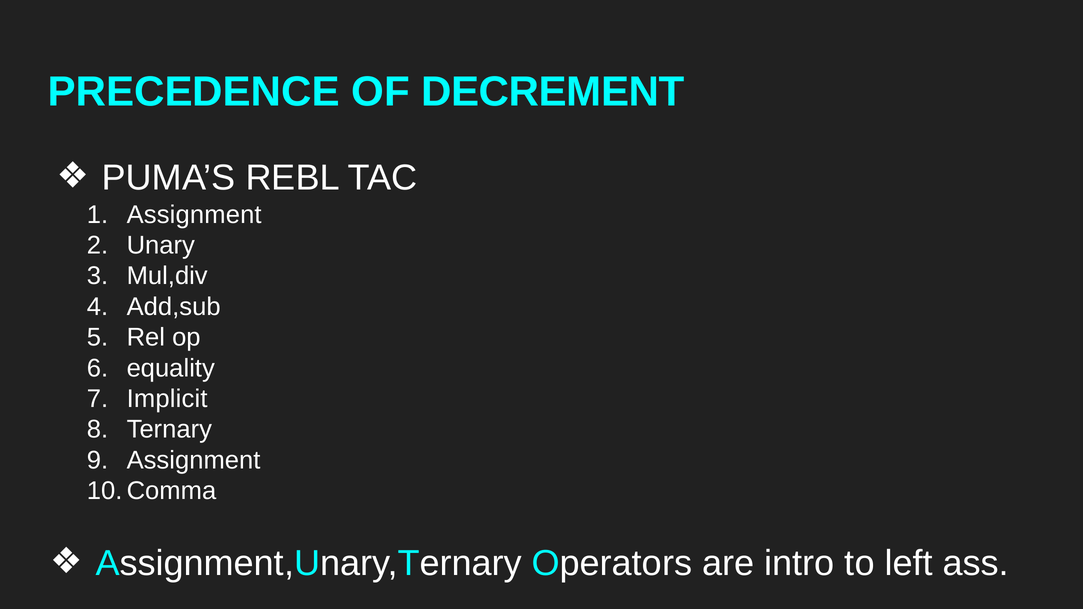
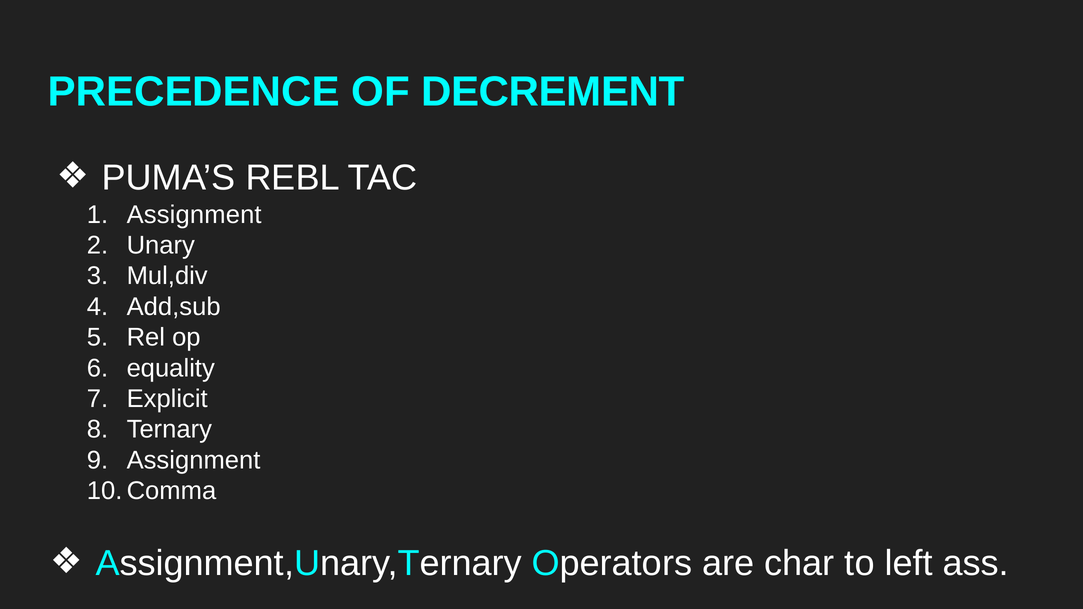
Implicit: Implicit -> Explicit (167, 399)
intro: intro -> char (799, 563)
